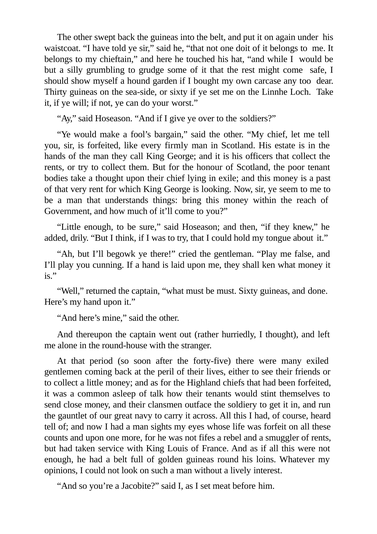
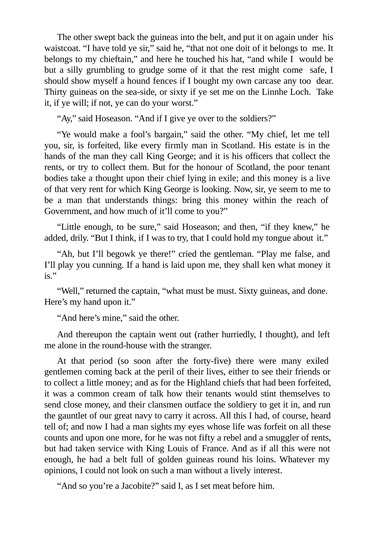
garden: garden -> fences (165, 81)
past: past -> live (323, 178)
asleep: asleep -> cream (124, 393)
fifes: fifes -> fifty (207, 437)
